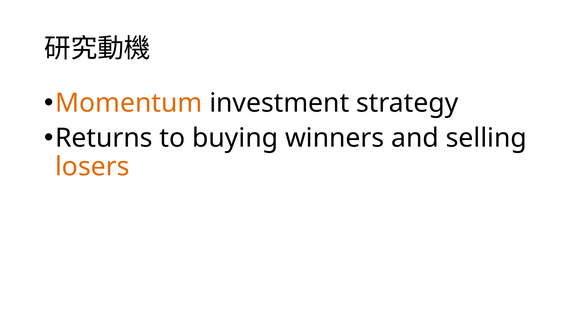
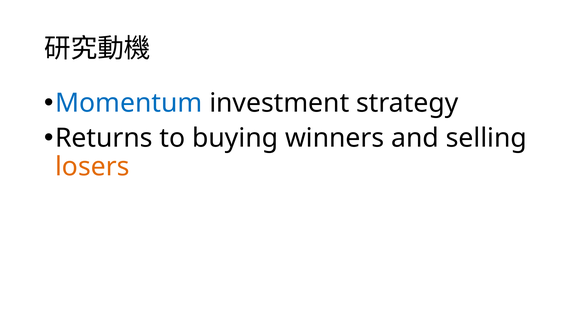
Momentum colour: orange -> blue (129, 103)
